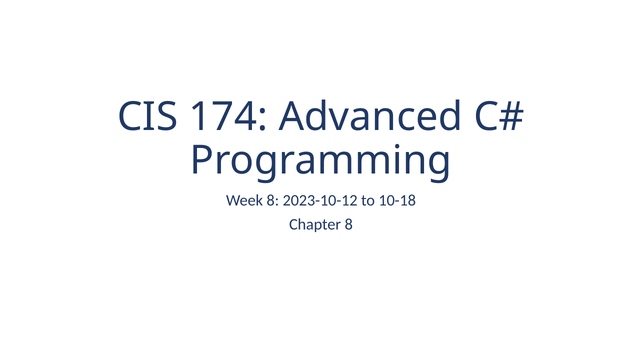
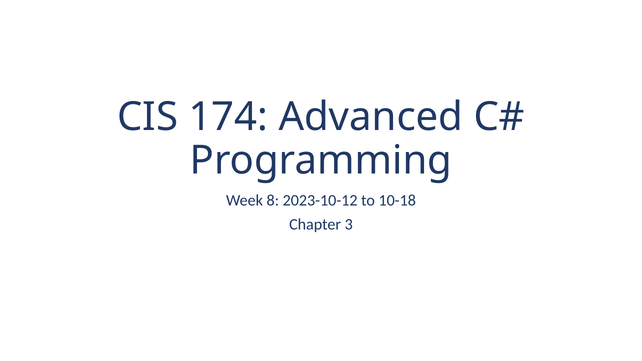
Chapter 8: 8 -> 3 (349, 225)
